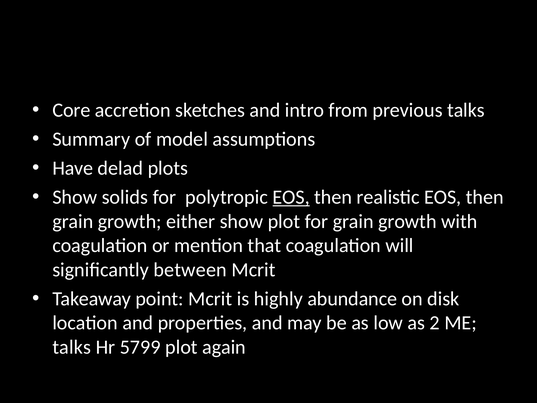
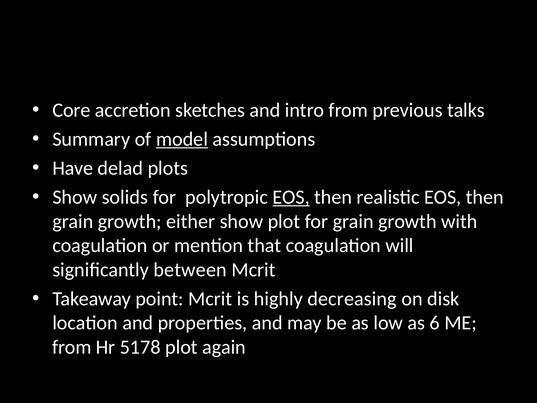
model underline: none -> present (182, 139)
abundance: abundance -> decreasing (352, 299)
2: 2 -> 6 (435, 323)
talks: talks -> from (72, 347)
5799: 5799 -> 5178 (140, 347)
